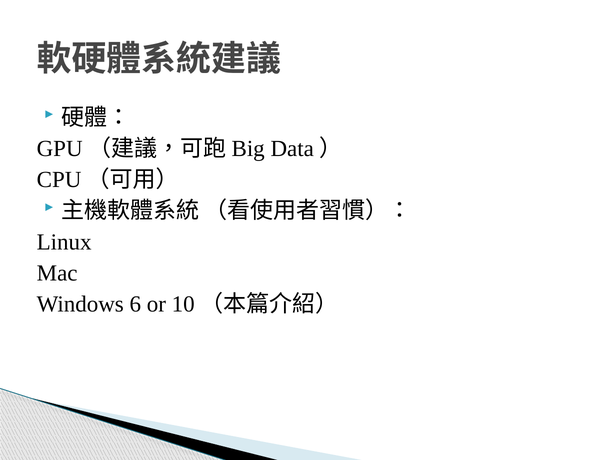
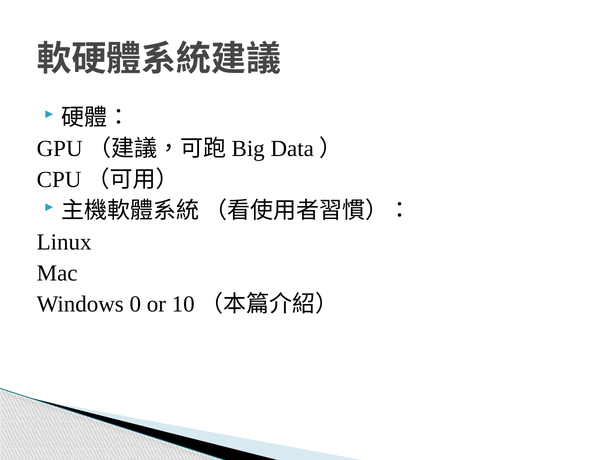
6: 6 -> 0 (135, 304)
